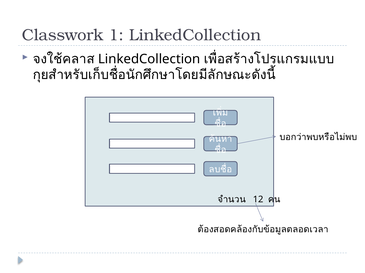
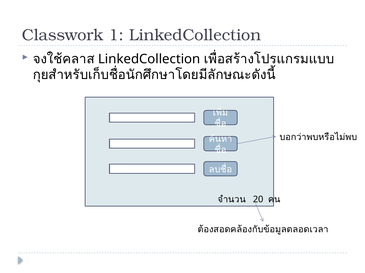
12: 12 -> 20 (258, 200)
